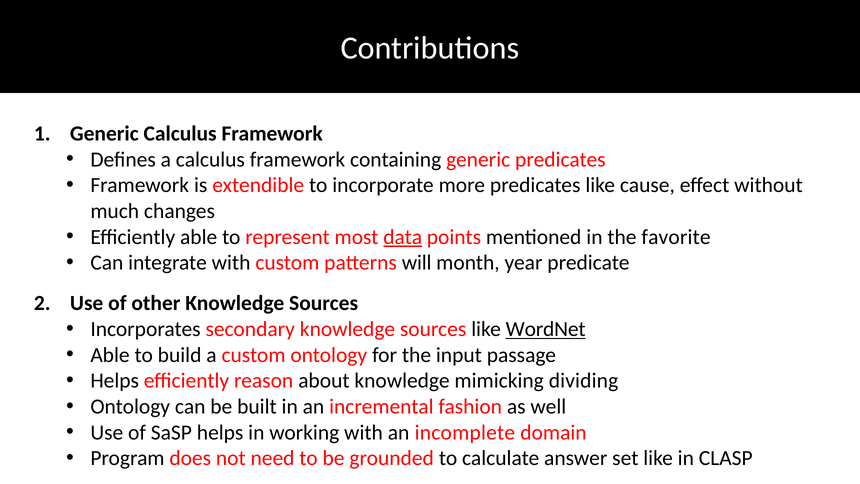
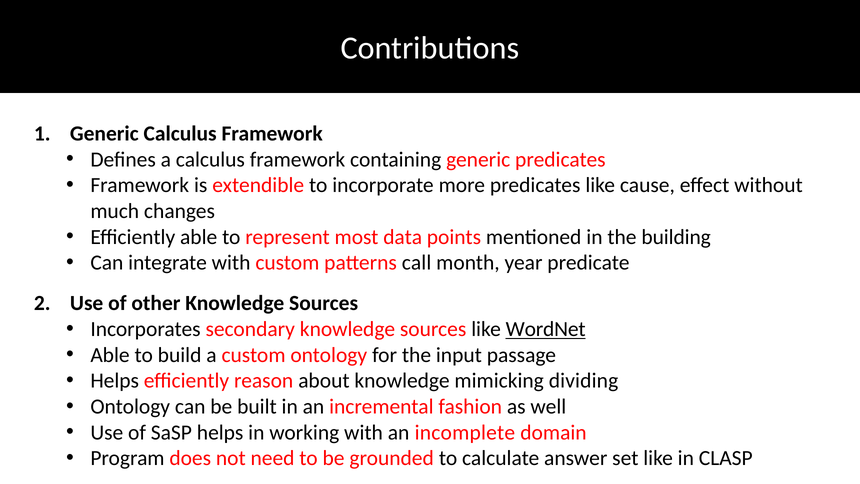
data underline: present -> none (403, 237)
favorite: favorite -> building (676, 237)
will: will -> call (417, 263)
